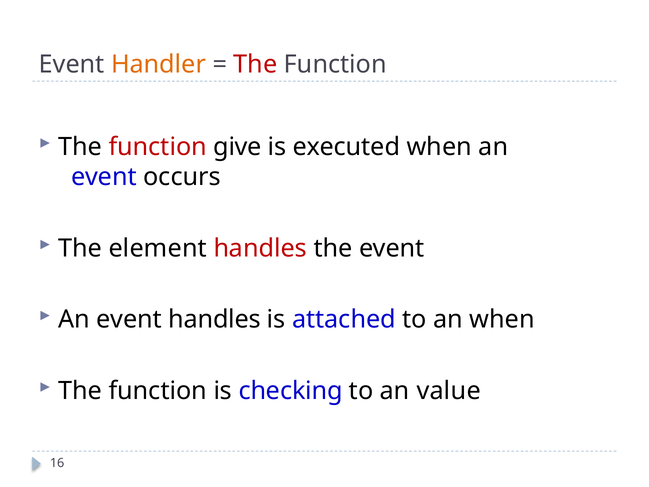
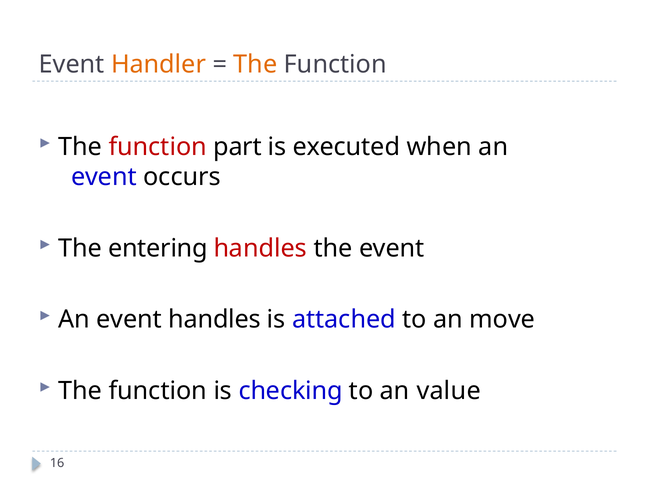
The colour: red -> orange (255, 65)
give: give -> part (237, 147)
element: element -> entering (158, 248)
an when: when -> move (502, 319)
